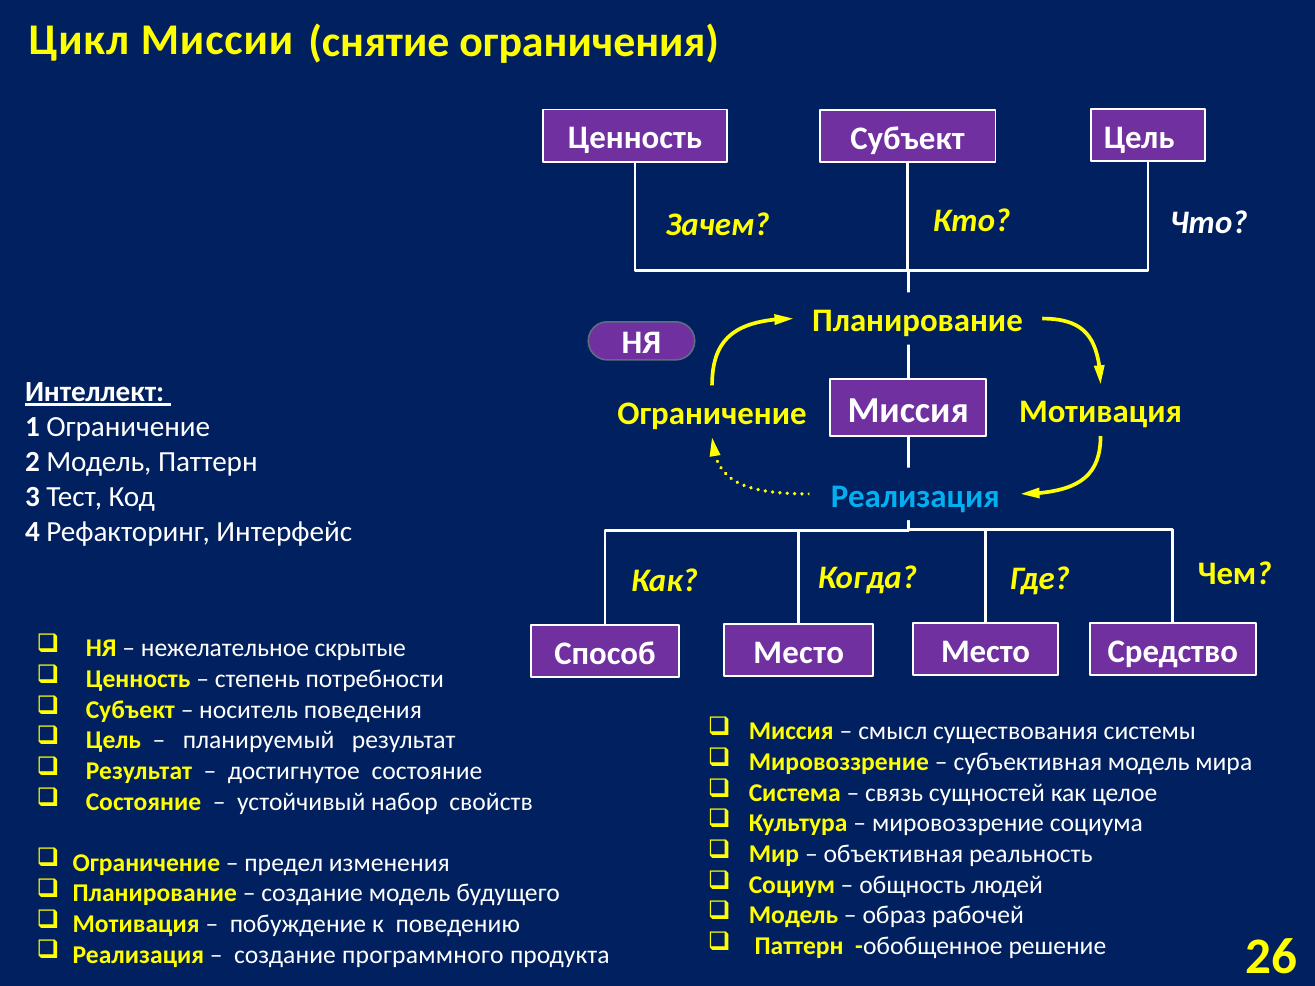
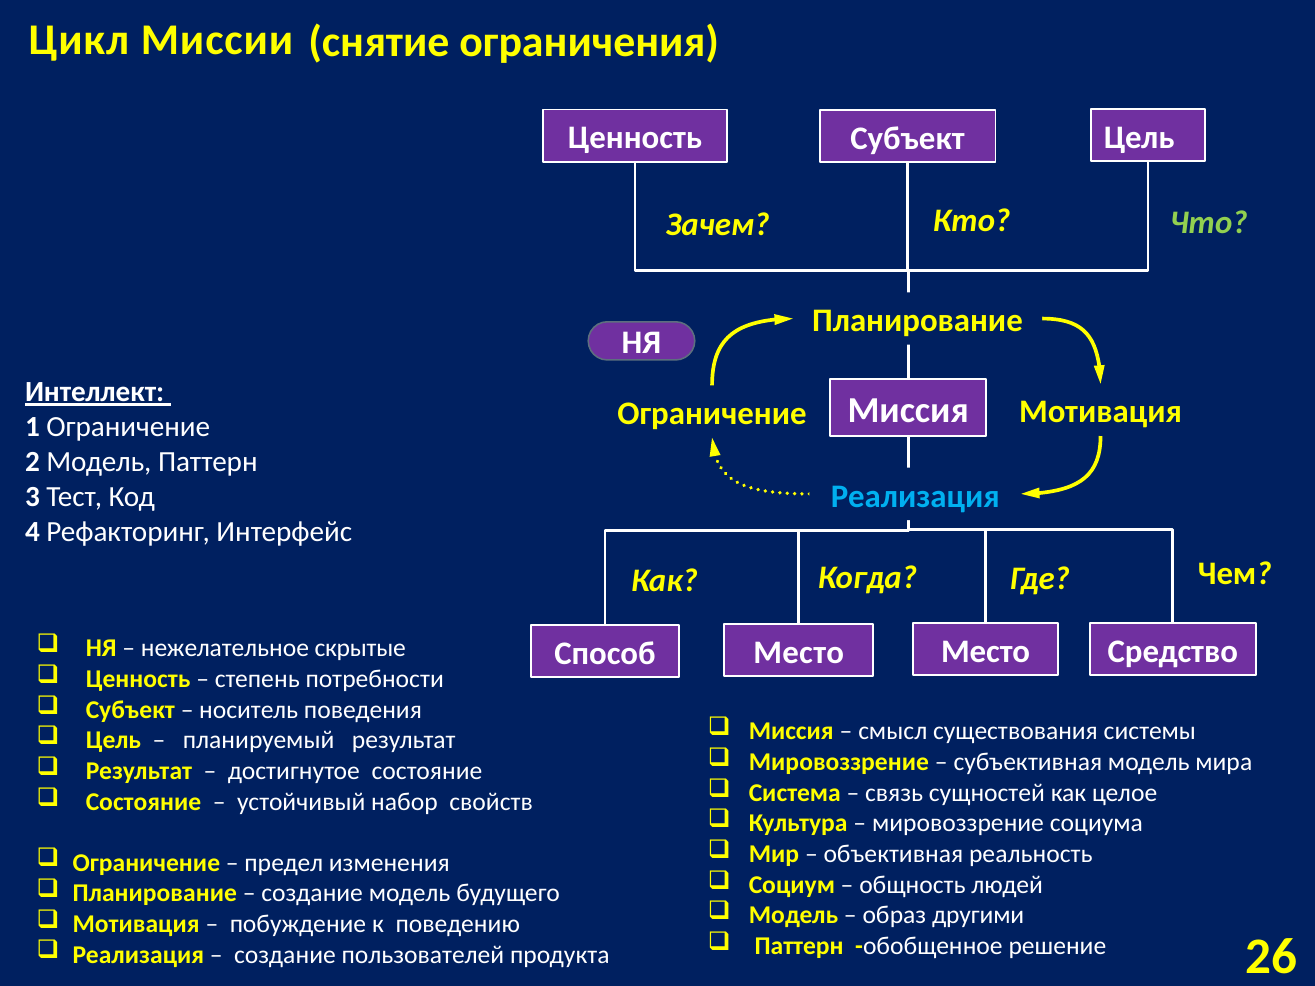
Что colour: white -> light green (1209, 223)
рабочей: рабочей -> другими (978, 916)
программного: программного -> пользователей (423, 955)
